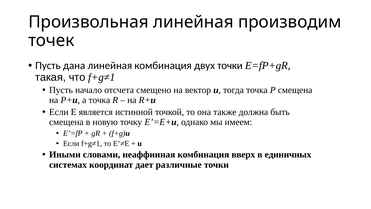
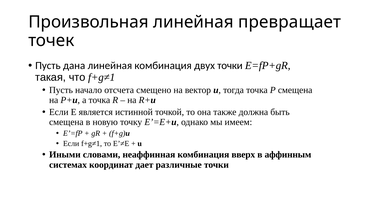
производим: производим -> превращает (290, 22)
единичных: единичных -> аффинным (288, 154)
